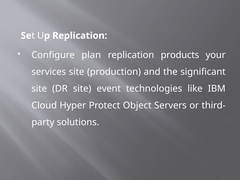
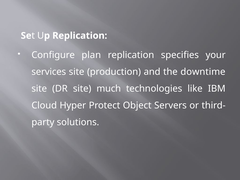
products: products -> specifies (180, 55)
significant: significant -> downtime (203, 72)
event: event -> much (109, 89)
